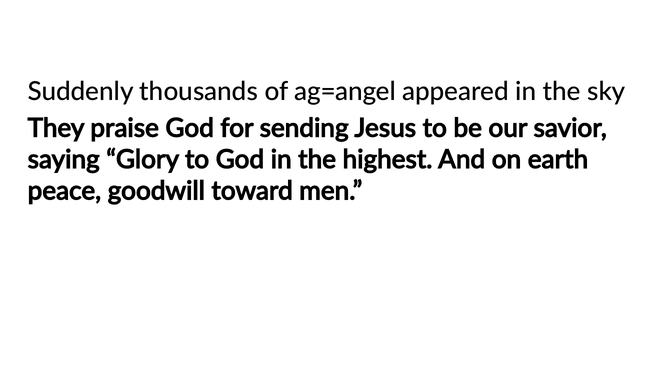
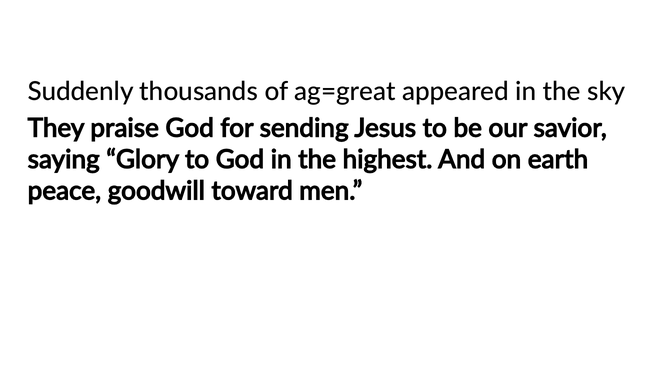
ag=angel: ag=angel -> ag=great (345, 91)
